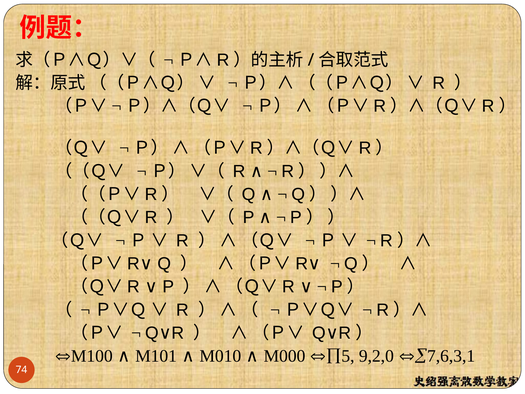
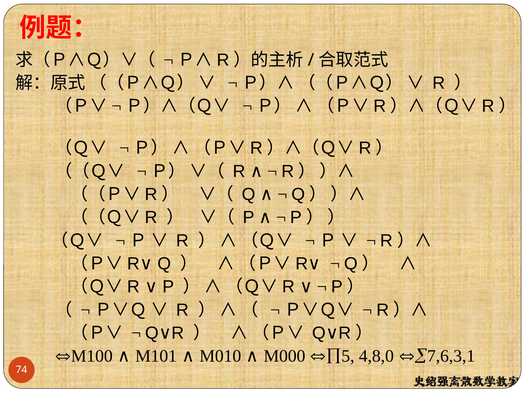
9,2,0: 9,2,0 -> 4,8,0 (376, 356)
